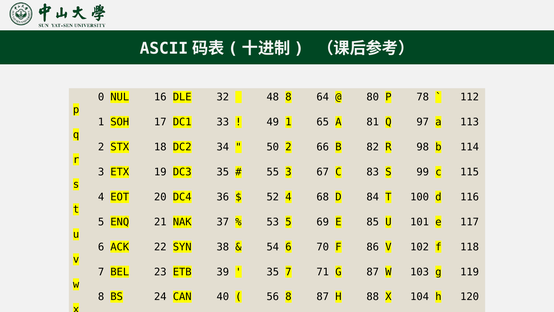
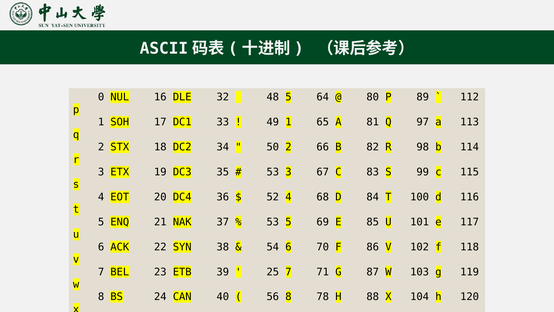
48 8: 8 -> 5 (288, 97)
P 78: 78 -> 89 (423, 97)
55: 55 -> 53 (273, 172)
35: 35 -> 25 (273, 272)
8 87: 87 -> 78 (323, 297)
